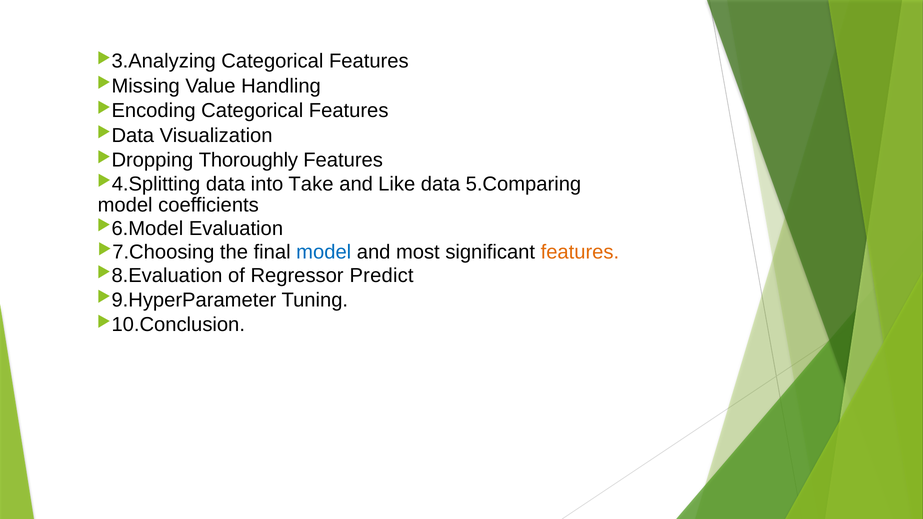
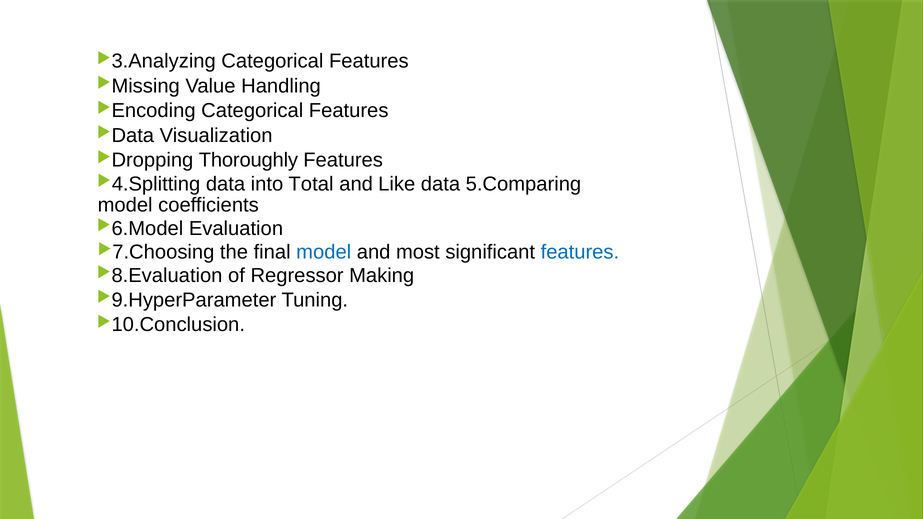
Take: Take -> Total (311, 184)
features colour: orange -> blue (580, 252)
Predict: Predict -> Making (382, 275)
